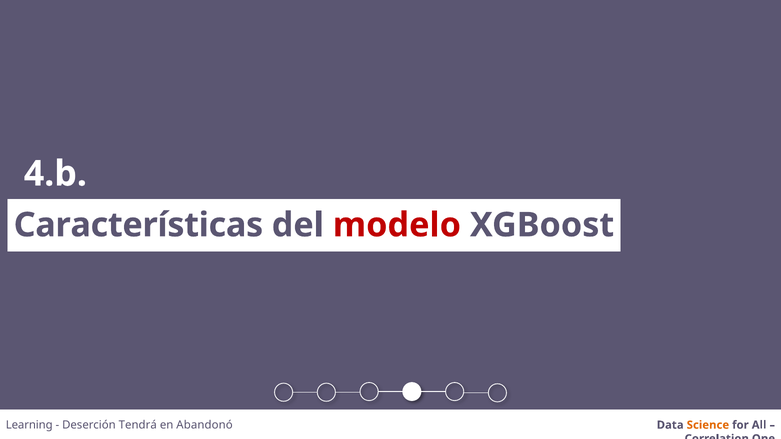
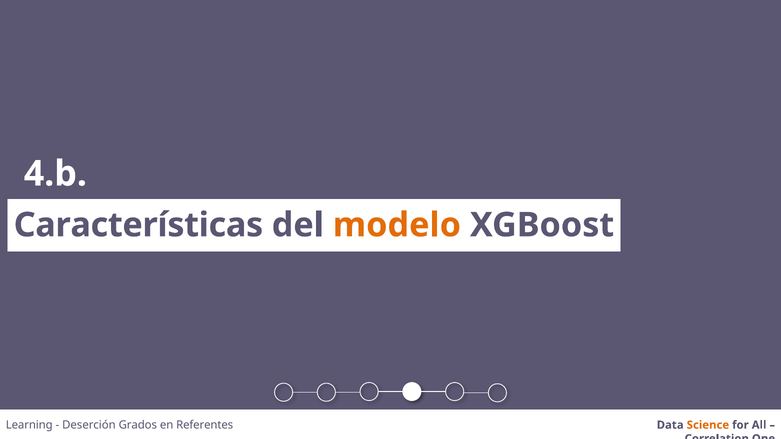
modelo colour: red -> orange (397, 225)
Tendrá: Tendrá -> Grados (138, 425)
Abandonó: Abandonó -> Referentes (205, 425)
